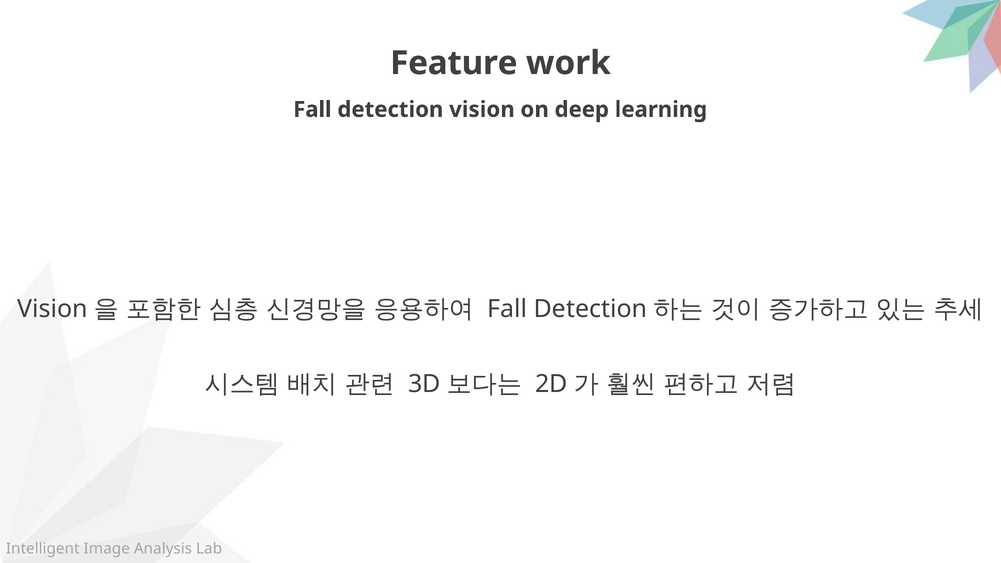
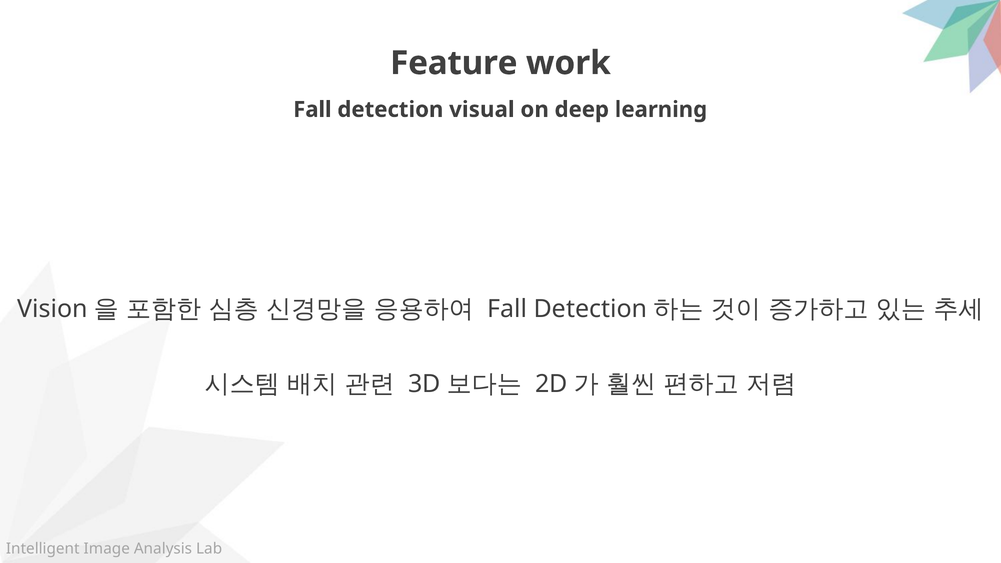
vision: vision -> visual (482, 110)
